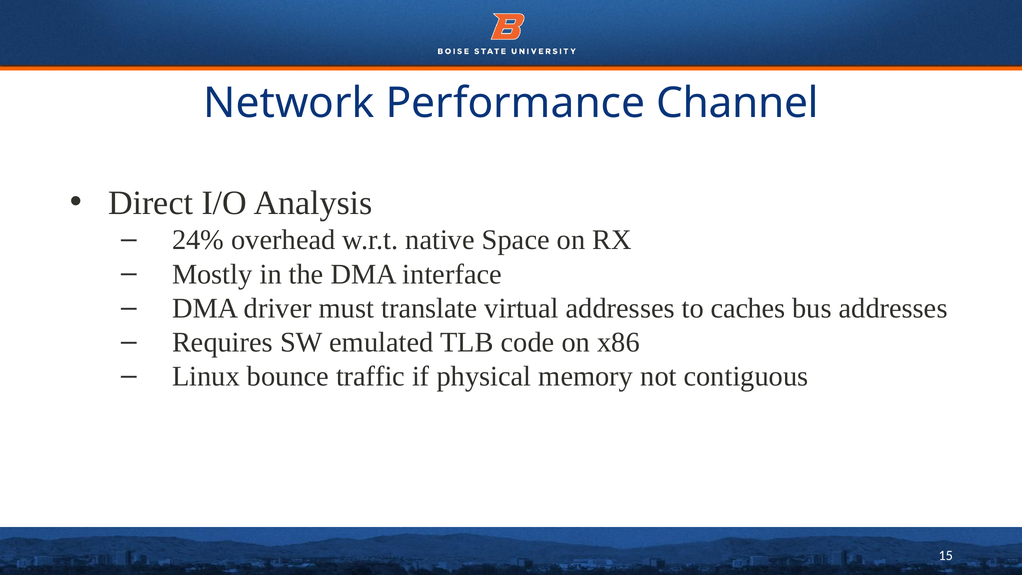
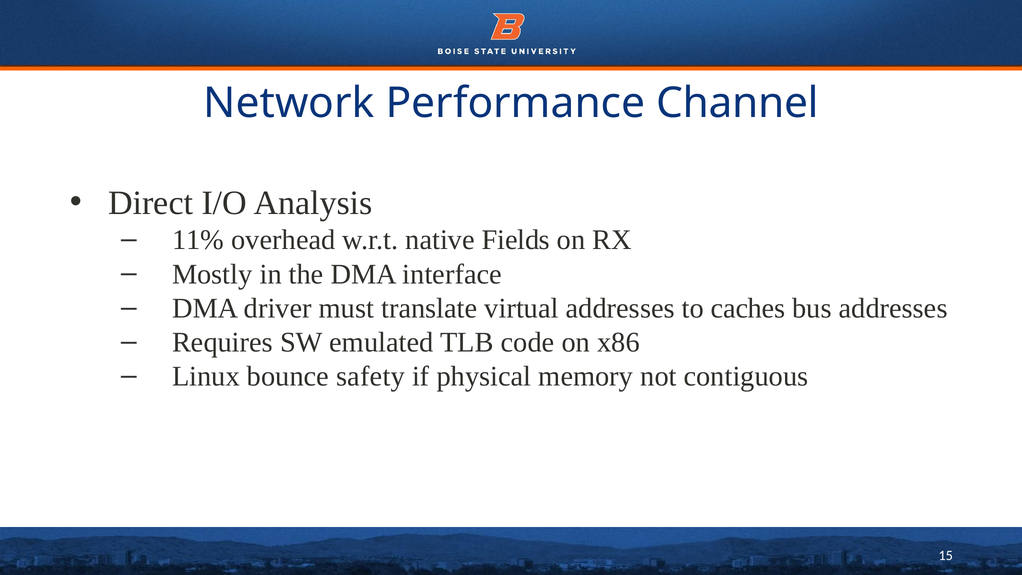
24%: 24% -> 11% (198, 240)
Space: Space -> Fields (516, 240)
traffic: traffic -> safety (370, 376)
